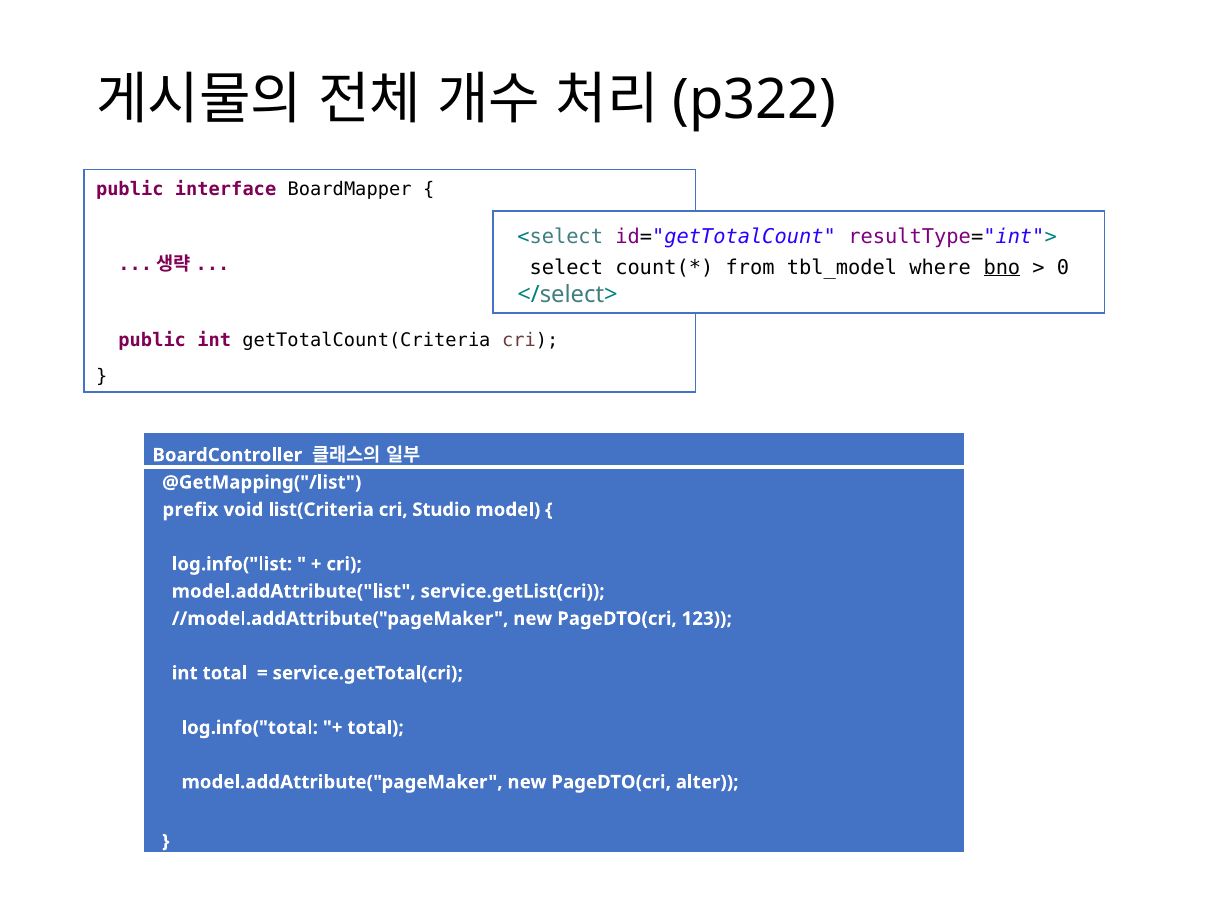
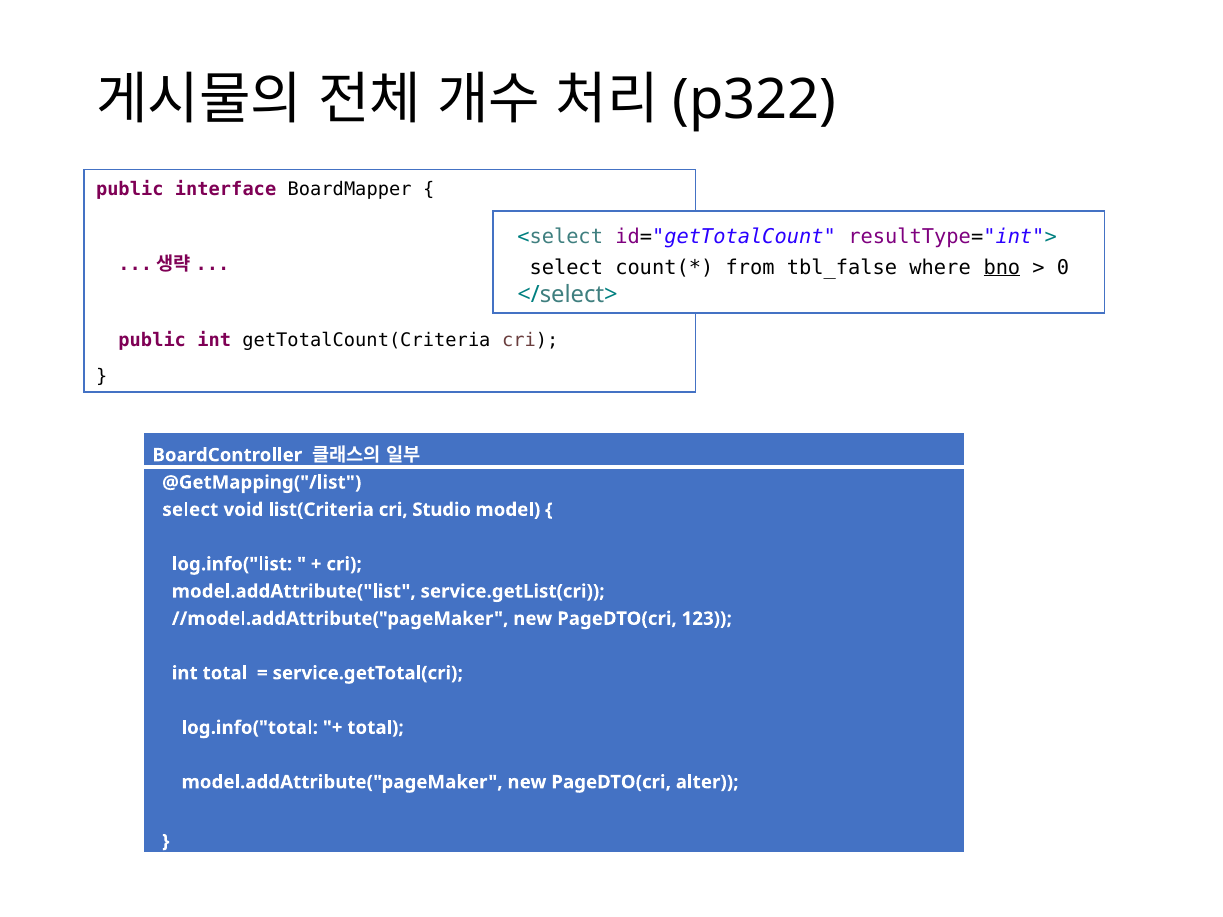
tbl_model: tbl_model -> tbl_false (842, 267)
prefix: prefix -> select (190, 510)
